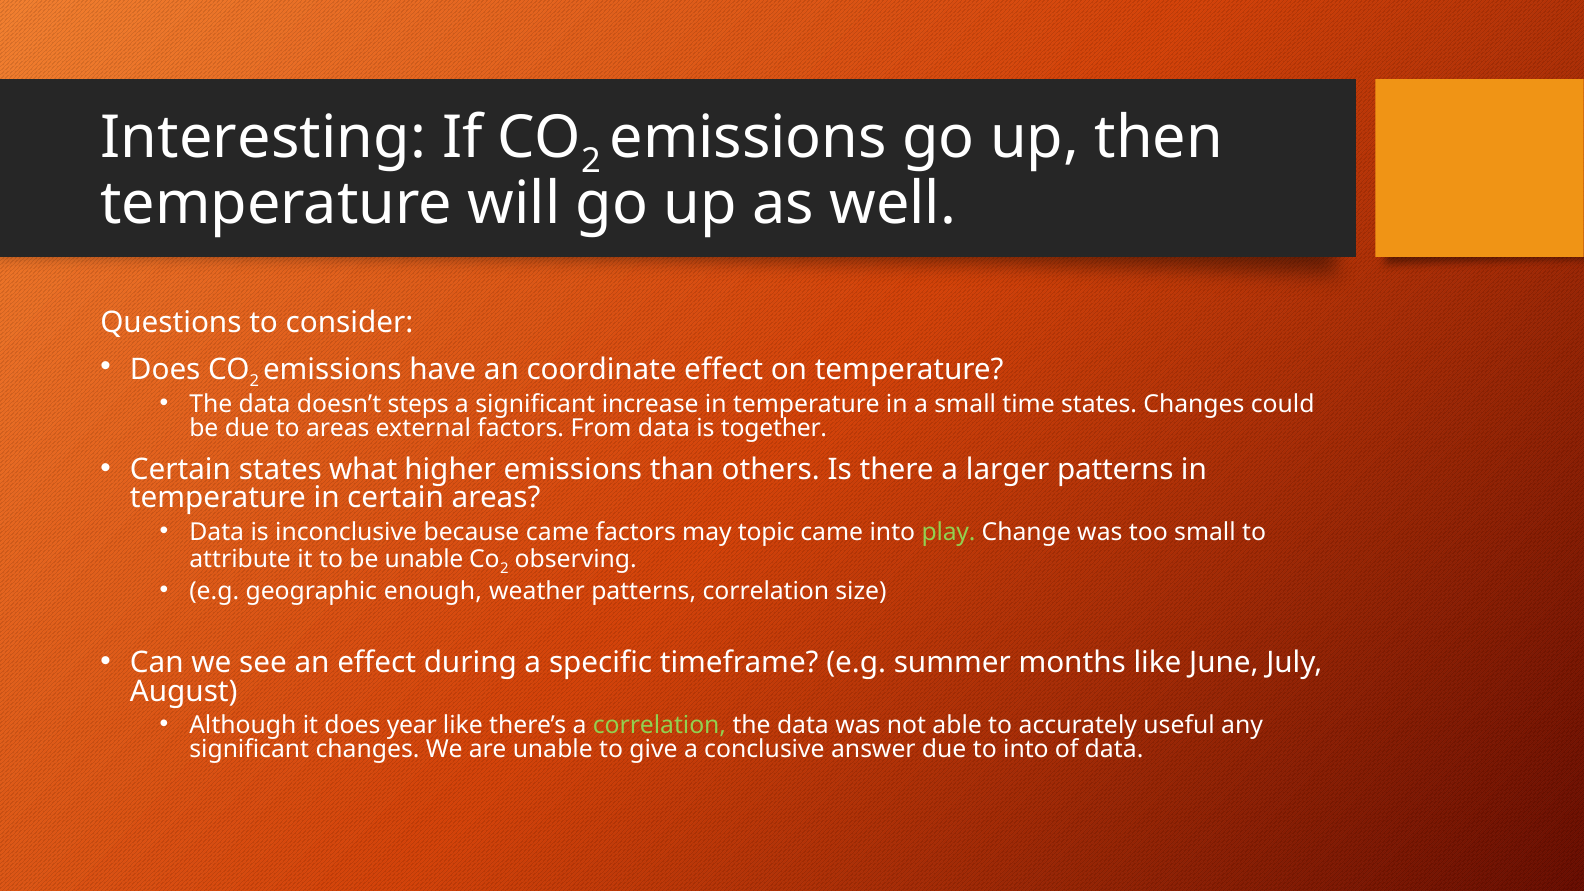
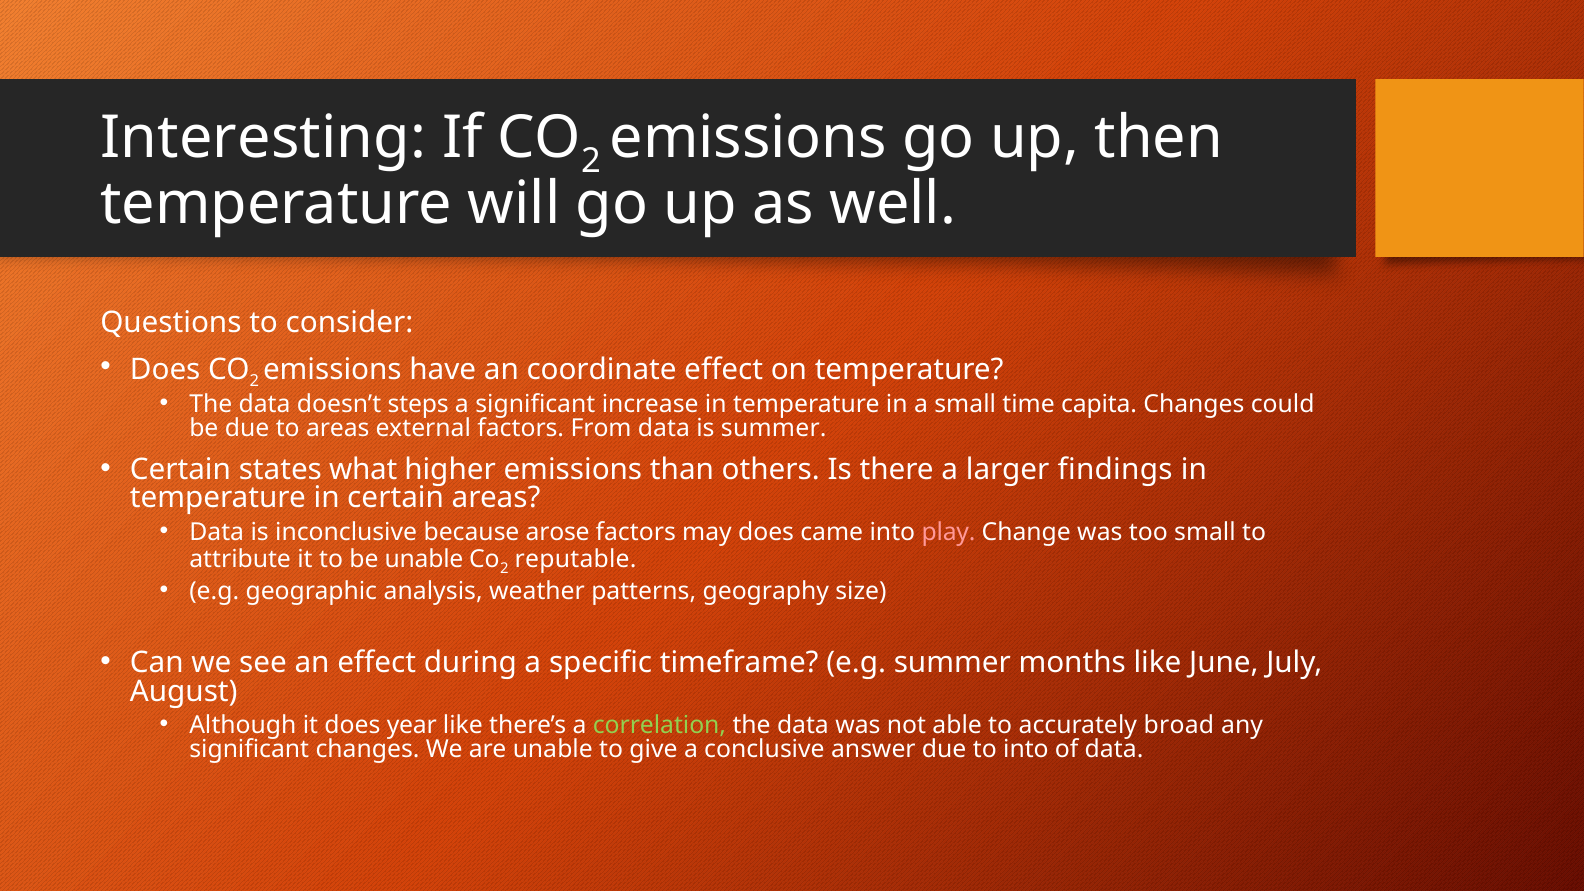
time states: states -> capita (1099, 404)
is together: together -> summer (774, 428)
larger patterns: patterns -> findings (1115, 469)
because came: came -> arose (558, 532)
may topic: topic -> does (766, 532)
play colour: light green -> pink (949, 532)
observing: observing -> reputable (576, 559)
enough: enough -> analysis (433, 591)
patterns correlation: correlation -> geography (766, 591)
useful: useful -> broad (1179, 725)
